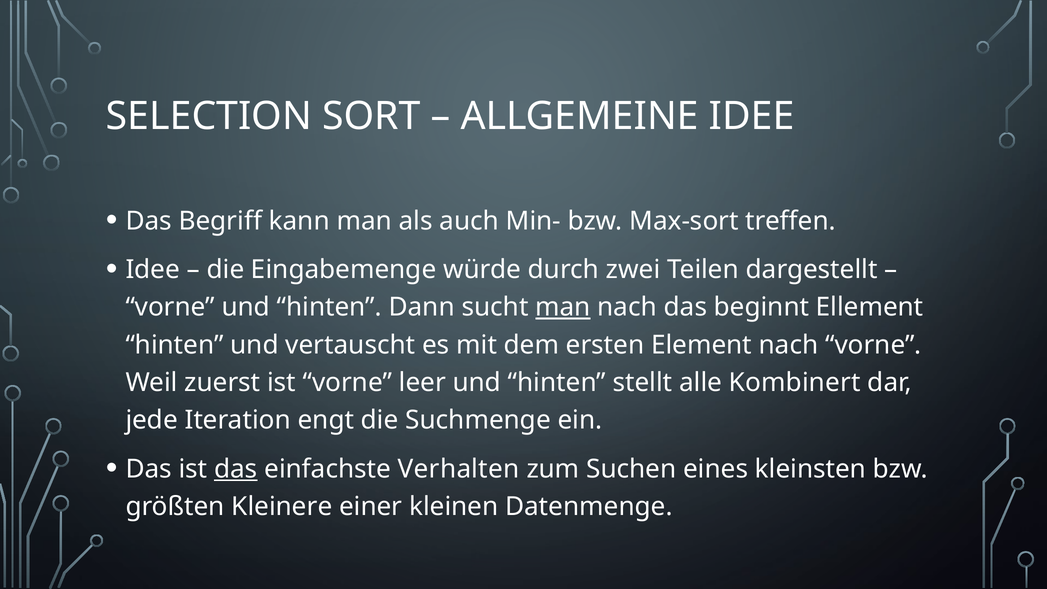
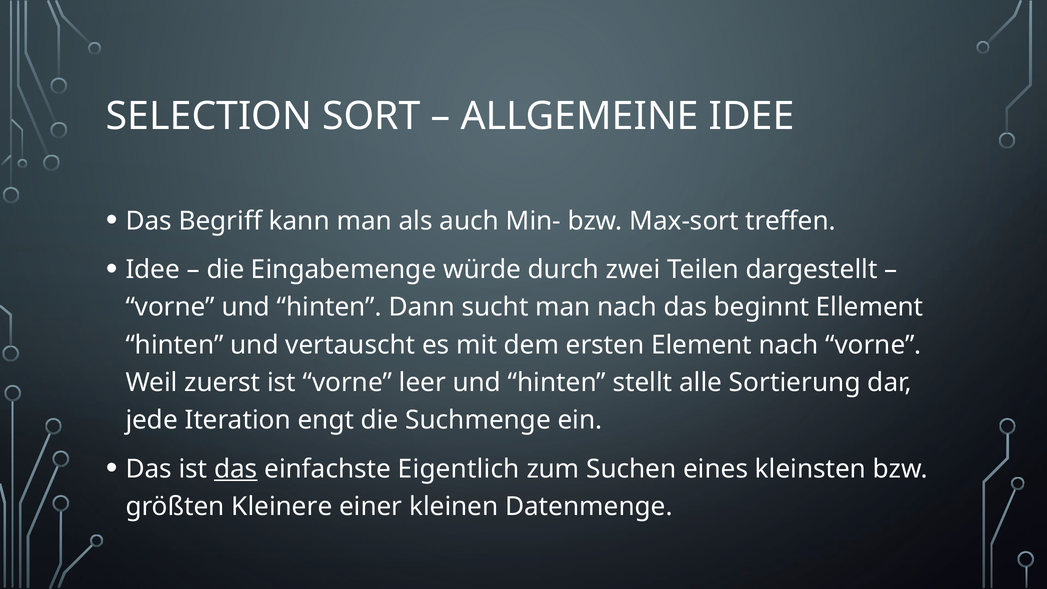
man underline: present -> none (563, 307)
Kombinert: Kombinert -> Sortierung (795, 383)
Verhalten: Verhalten -> Eigentlich (459, 469)
